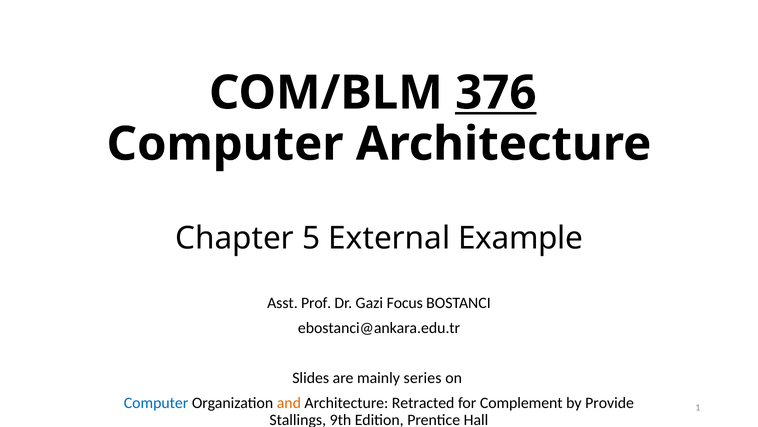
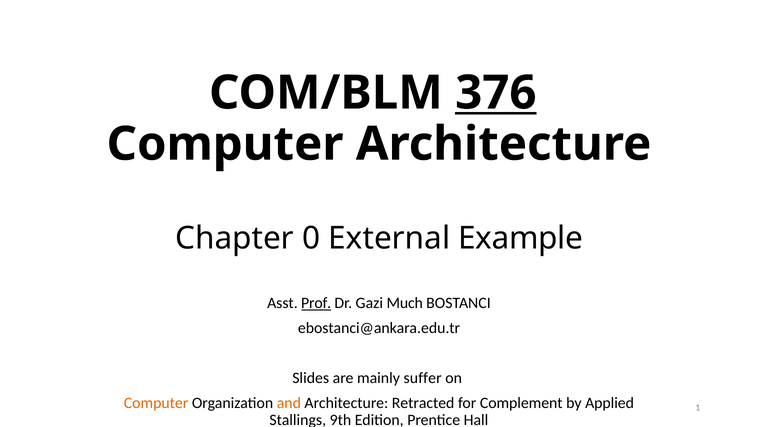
5: 5 -> 0 (311, 238)
Prof underline: none -> present (316, 303)
Focus: Focus -> Much (405, 303)
series: series -> suffer (423, 378)
Computer colour: blue -> orange (156, 403)
Provide: Provide -> Applied (610, 403)
